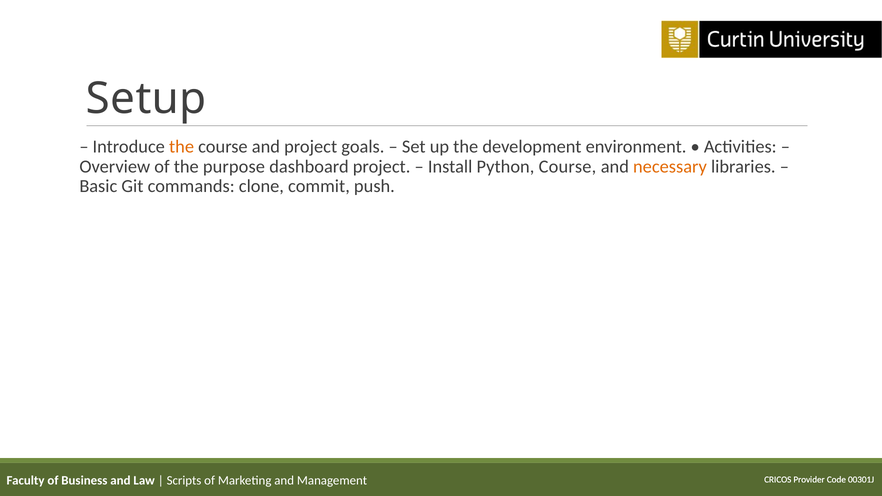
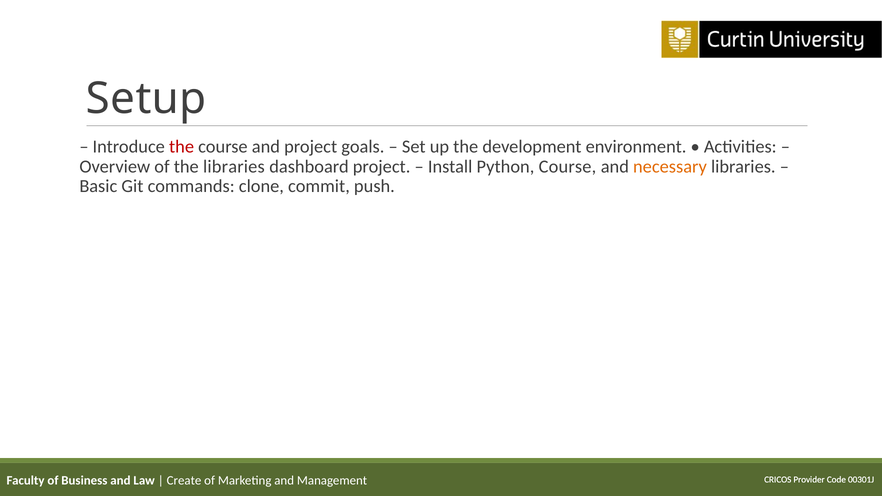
the colour: orange -> red (182, 147)
the purpose: purpose -> libraries (234, 166)
Scripts: Scripts -> Create (184, 480)
